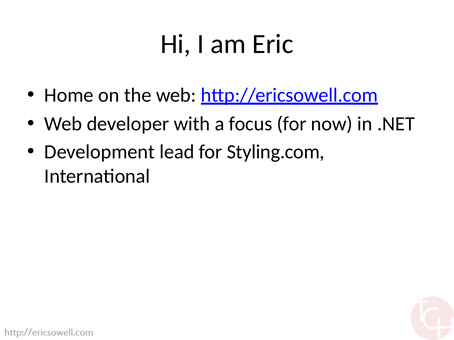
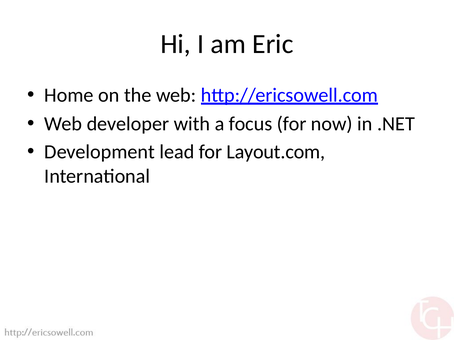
Styling.com: Styling.com -> Layout.com (276, 152)
